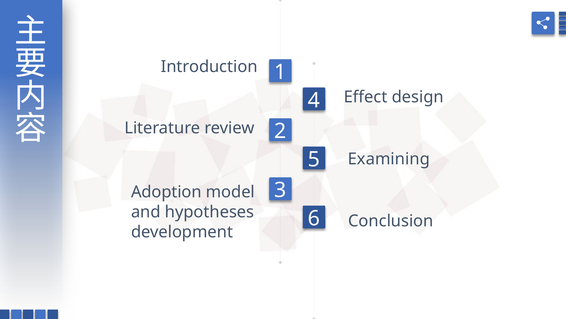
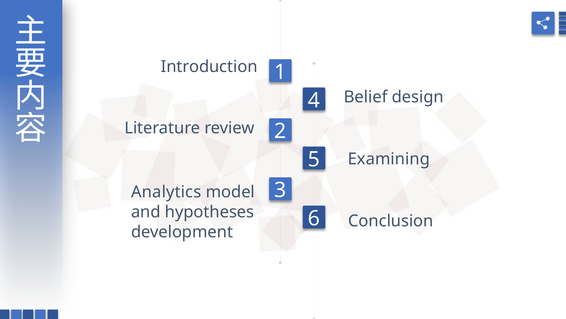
Effect: Effect -> Belief (366, 97)
Adoption: Adoption -> Analytics (166, 192)
